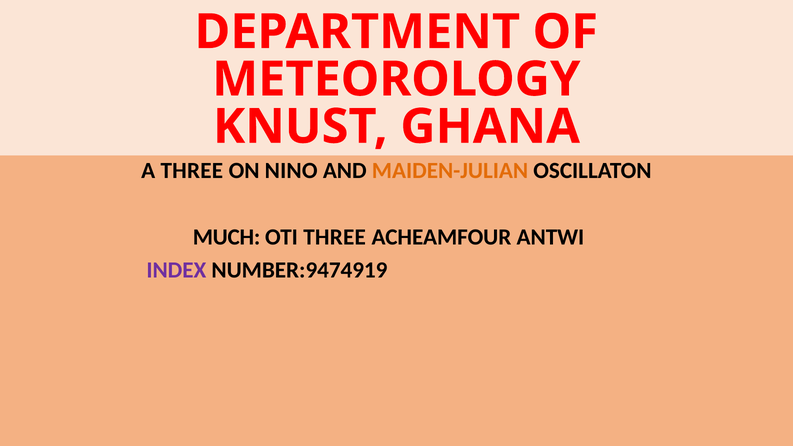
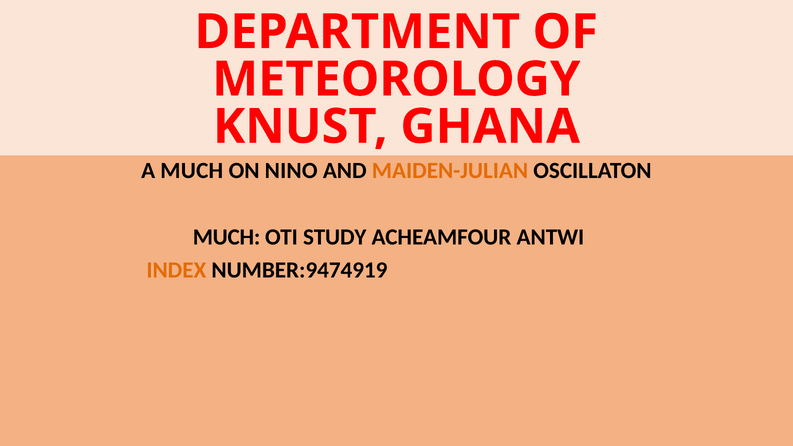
A THREE: THREE -> MUCH (192, 171)
OTI THREE: THREE -> STUDY (335, 237)
INDEX colour: purple -> orange (176, 270)
